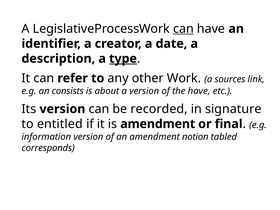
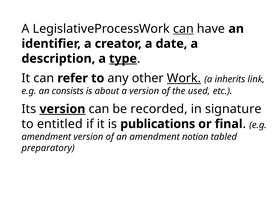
Work underline: none -> present (184, 78)
sources: sources -> inherits (230, 79)
the have: have -> used (199, 91)
version underline: none -> present (62, 109)
is amendment: amendment -> publications (158, 124)
information: information -> amendment (46, 137)
corresponds: corresponds -> preparatory (48, 148)
